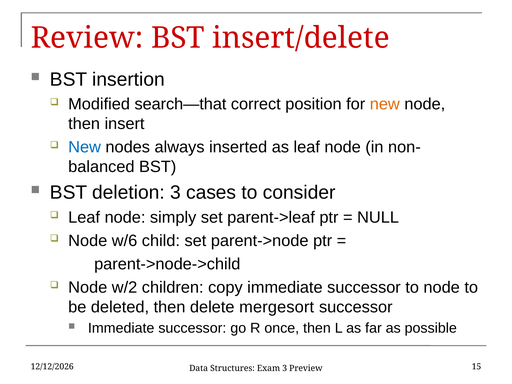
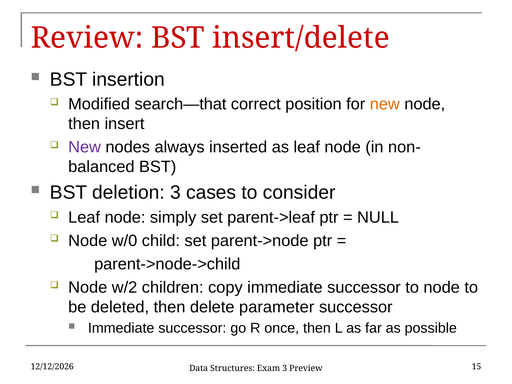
New colour: blue -> purple (85, 147)
w/6: w/6 -> w/0 (125, 241)
mergesort: mergesort -> parameter (277, 307)
